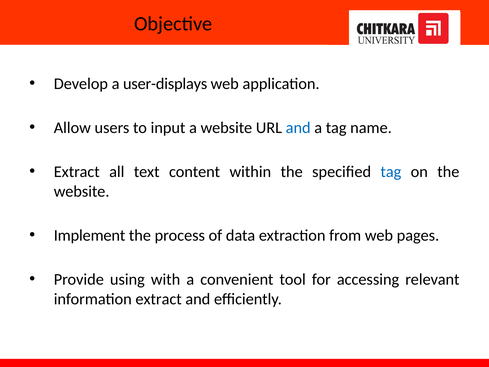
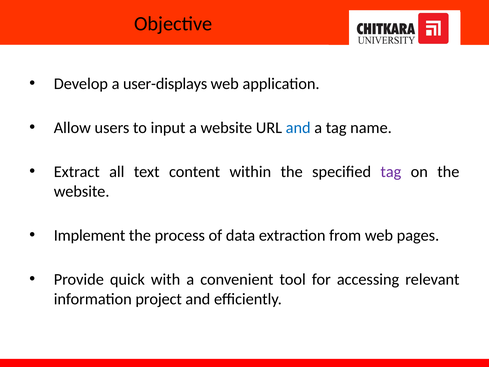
tag colour: blue -> purple (391, 172)
using: using -> quick (127, 279)
information extract: extract -> project (159, 299)
